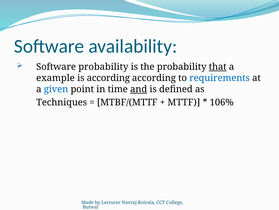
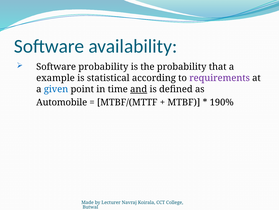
that underline: present -> none (218, 67)
is according: according -> statistical (108, 78)
requirements colour: blue -> purple (220, 78)
Techniques: Techniques -> Automobile (62, 102)
MTTF: MTTF -> MTBF (184, 102)
106%: 106% -> 190% (222, 102)
